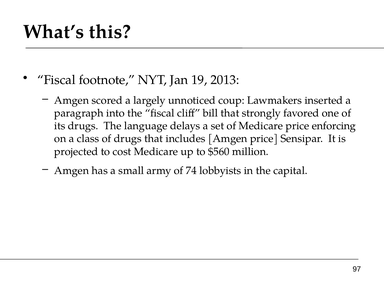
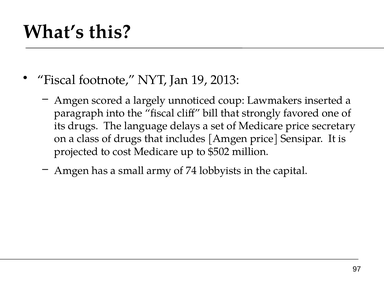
enforcing: enforcing -> secretary (334, 126)
$560: $560 -> $502 (219, 151)
